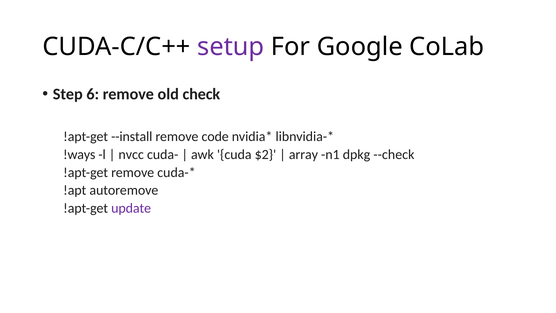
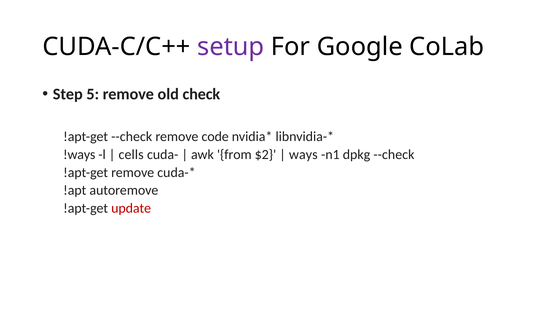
6: 6 -> 5 (93, 94)
!apt-get --install: --install -> --check (132, 136)
nvcc: nvcc -> cells (131, 154)
cuda: cuda -> from (234, 154)
array: array -> ways (303, 154)
update colour: purple -> red (131, 208)
